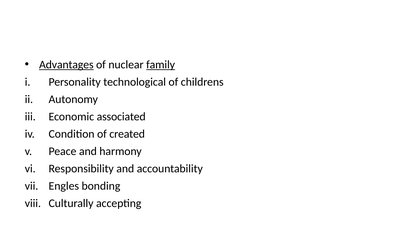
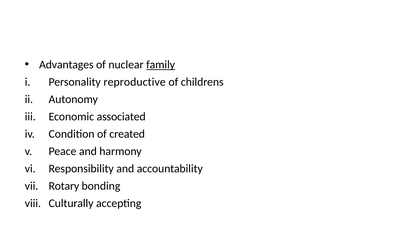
Advantages underline: present -> none (66, 65)
technological: technological -> reproductive (135, 82)
Engles: Engles -> Rotary (64, 186)
